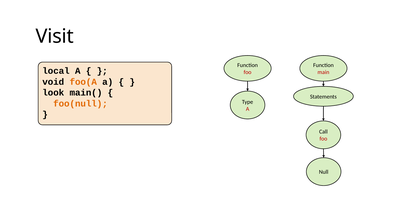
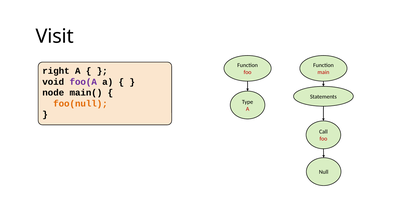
local: local -> right (56, 71)
foo(A colour: orange -> purple (83, 82)
look: look -> node (53, 93)
